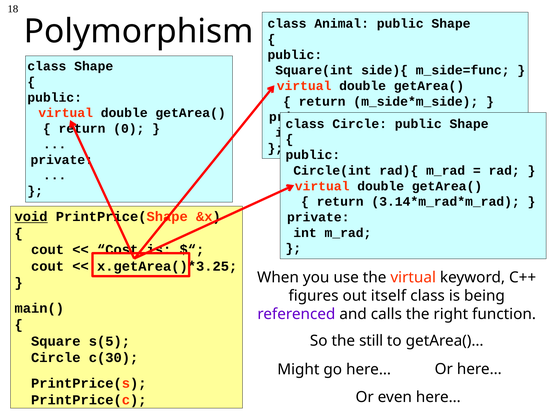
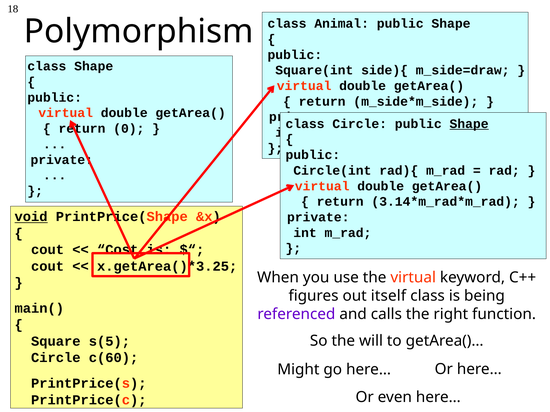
m_side=func: m_side=func -> m_side=draw (463, 70)
Shape underline: none -> present (469, 124)
still: still -> will (371, 341)
c(30: c(30 -> c(60 (114, 358)
